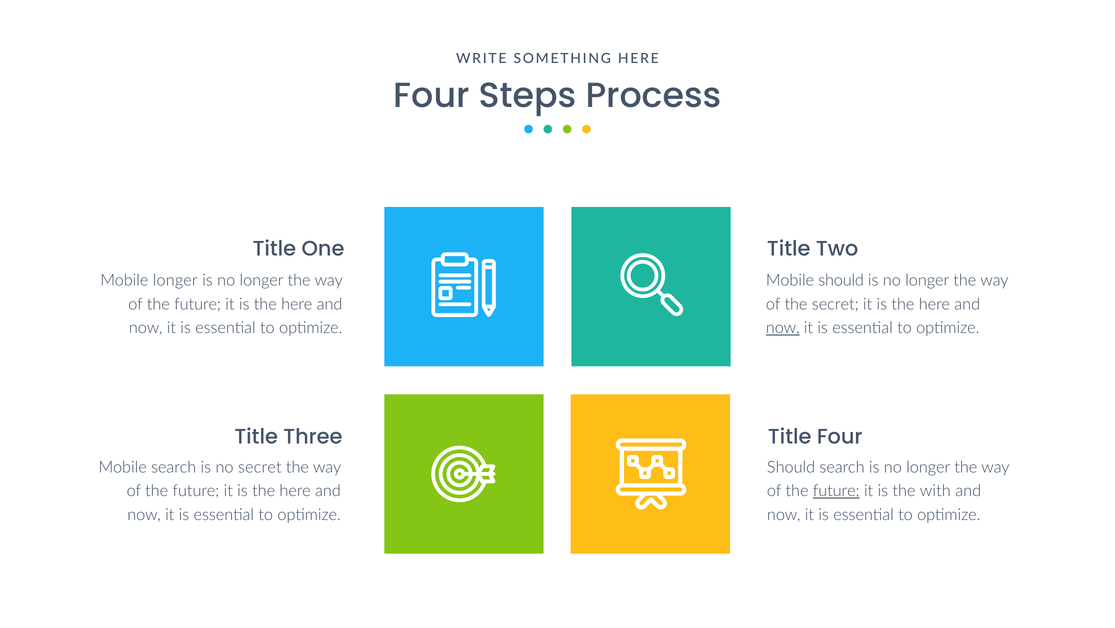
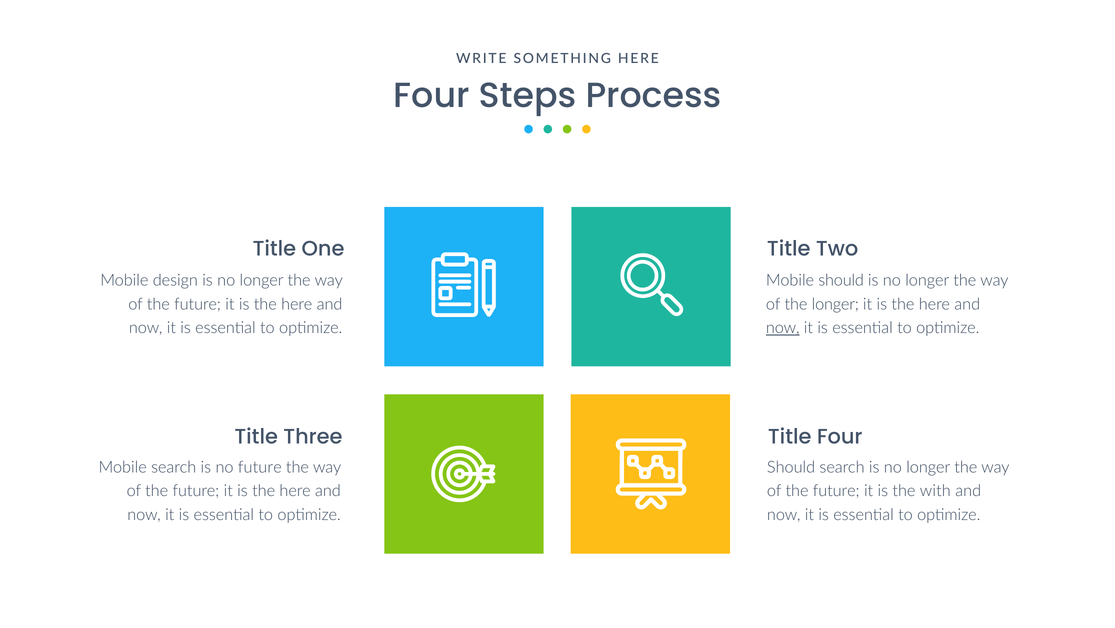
Mobile longer: longer -> design (175, 280)
the secret: secret -> longer (835, 304)
no secret: secret -> future (260, 467)
future underline: present -> none (836, 491)
